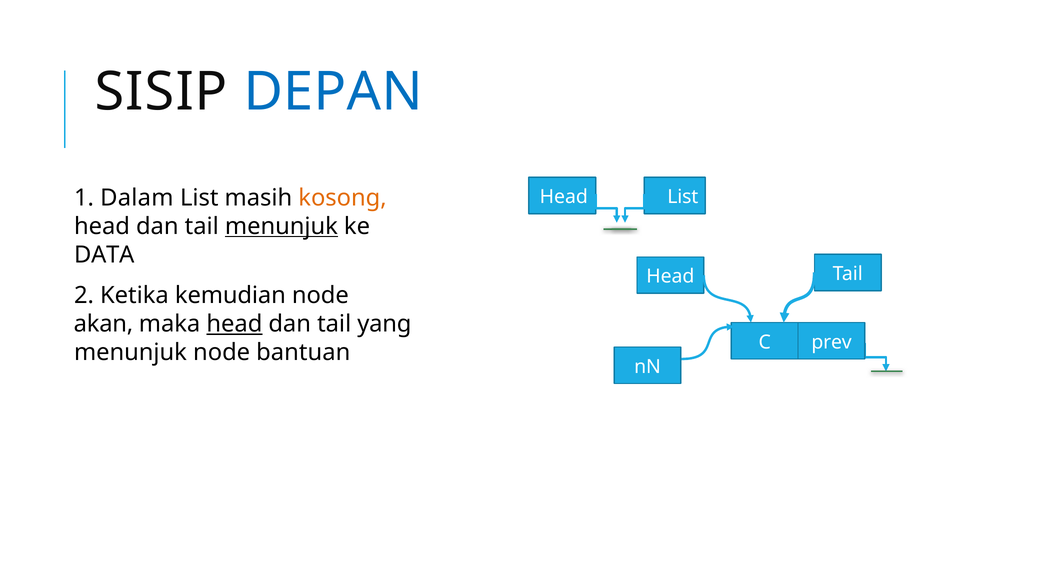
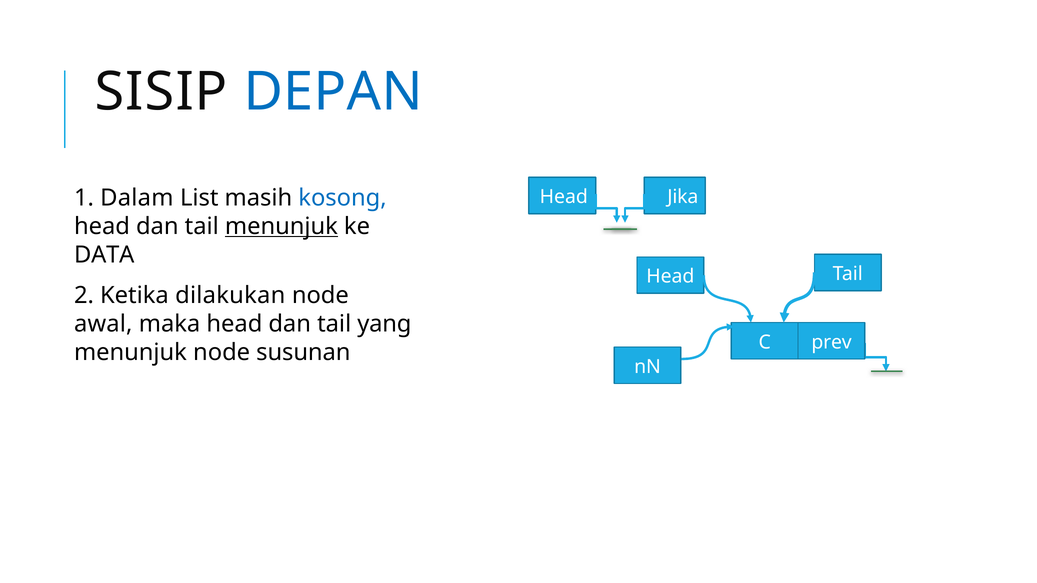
kosong colour: orange -> blue (343, 198)
Head List: List -> Jika (683, 197)
kemudian: kemudian -> dilakukan (230, 296)
akan: akan -> awal (103, 324)
head underline: present -> none (234, 324)
bantuan: bantuan -> susunan (303, 353)
